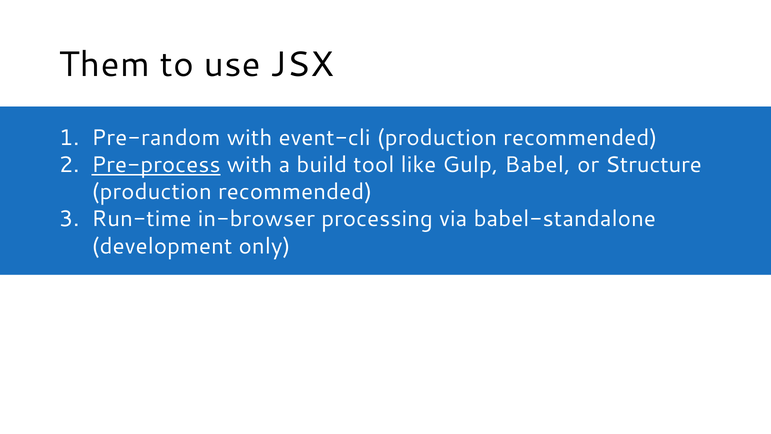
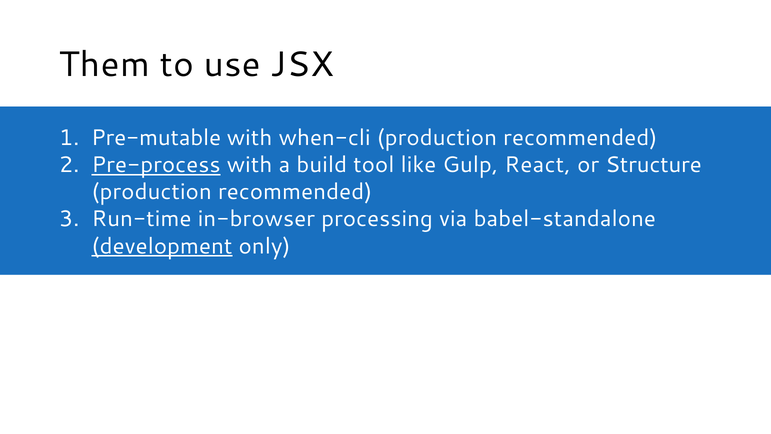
Pre-random: Pre-random -> Pre-mutable (156, 138)
event-cli: event-cli -> when-cli (325, 138)
Babel: Babel -> React (537, 165)
development underline: none -> present (162, 246)
